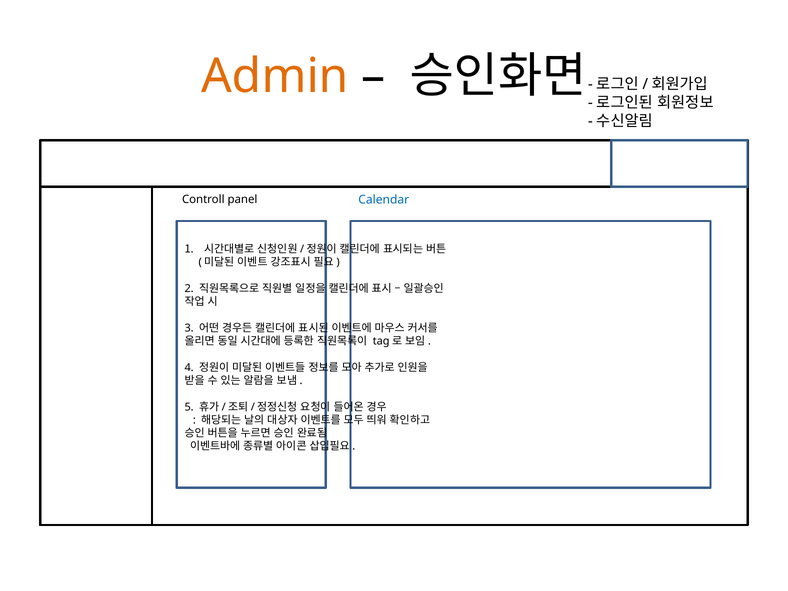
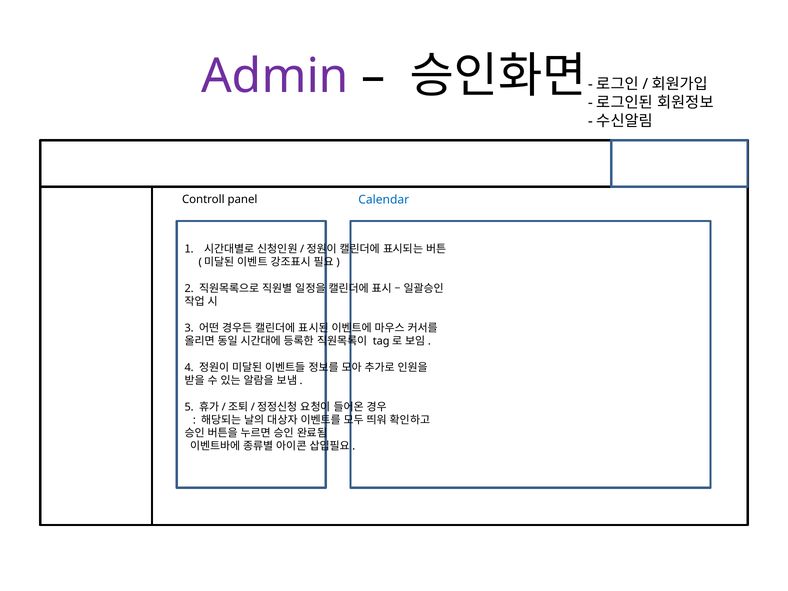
Admin colour: orange -> purple (275, 76)
